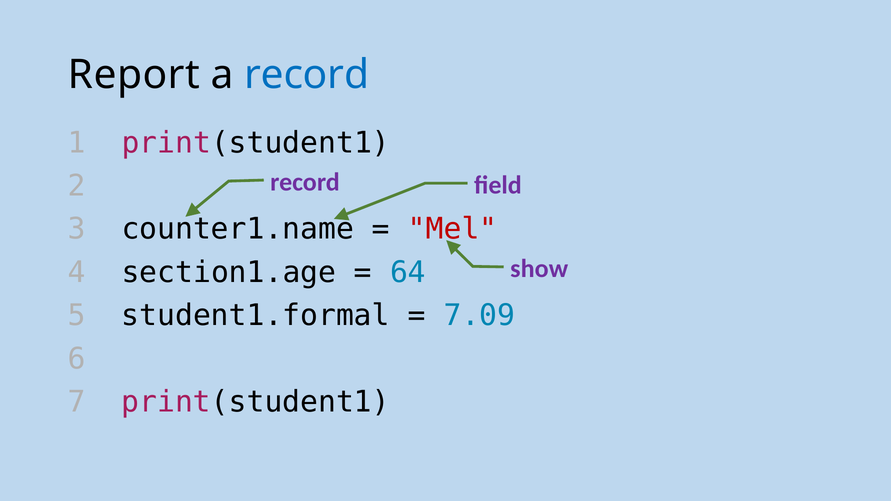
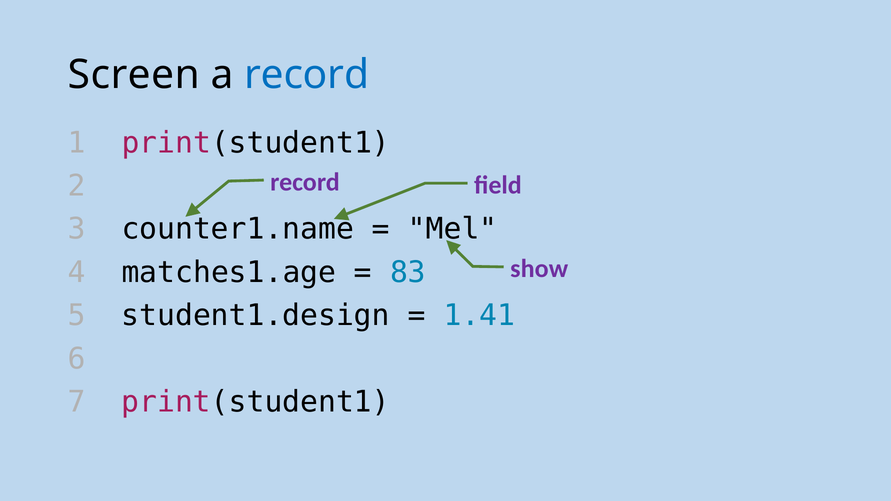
Report: Report -> Screen (134, 75)
Mel colour: red -> black (453, 229)
section1.age: section1.age -> matches1.age (229, 272)
64: 64 -> 83 (408, 272)
student1.formal: student1.formal -> student1.design (256, 316)
7.09: 7.09 -> 1.41 (479, 316)
